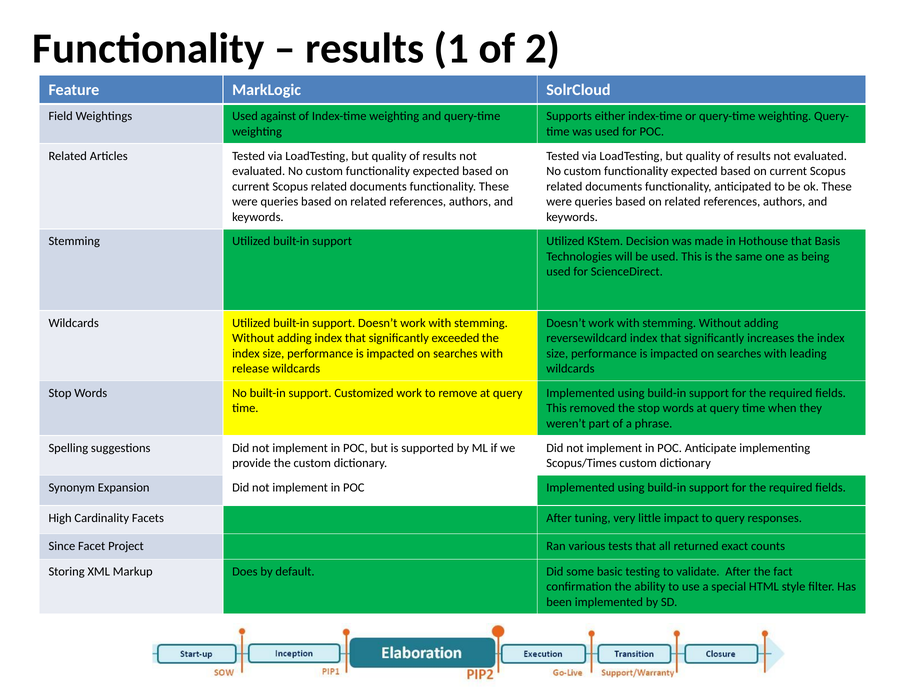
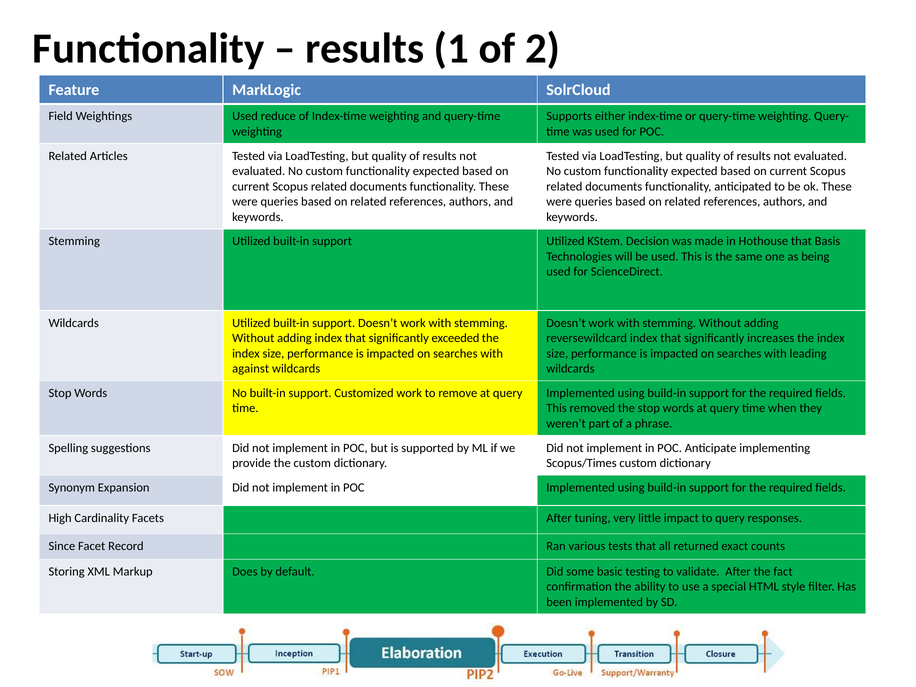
against: against -> reduce (278, 116)
release: release -> against (251, 369)
Project: Project -> Record (126, 546)
